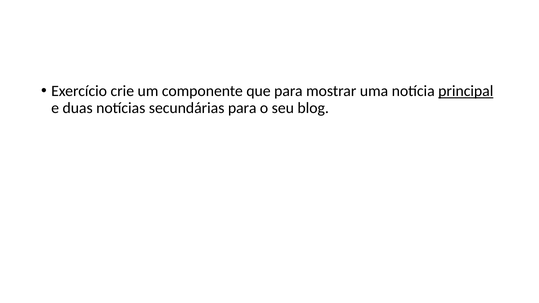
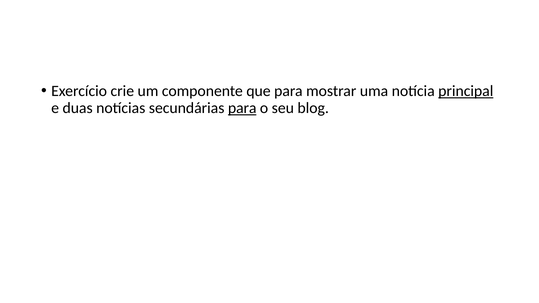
para underline: none -> present (242, 108)
